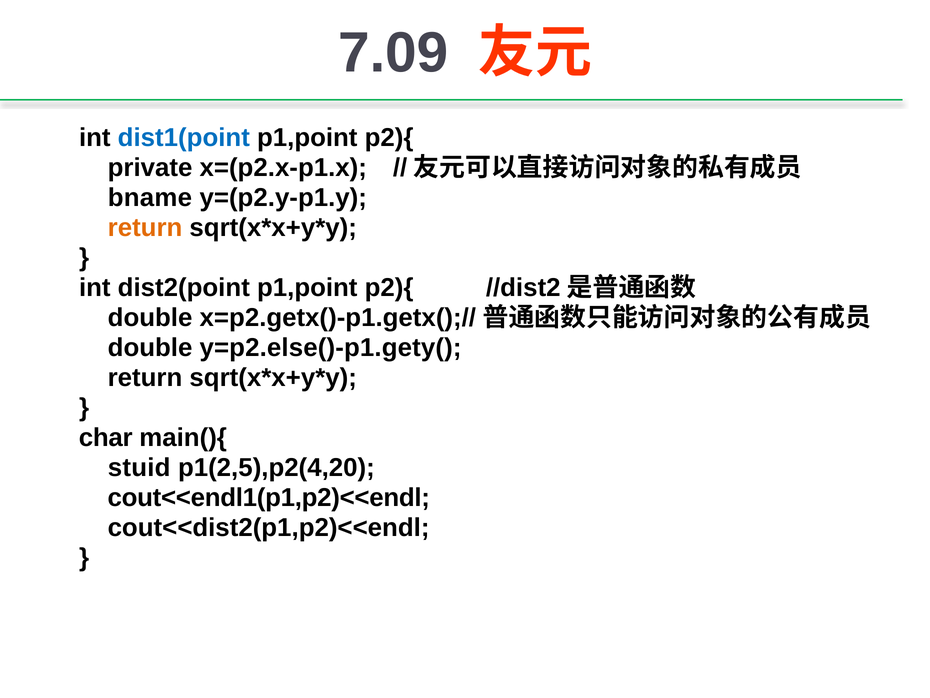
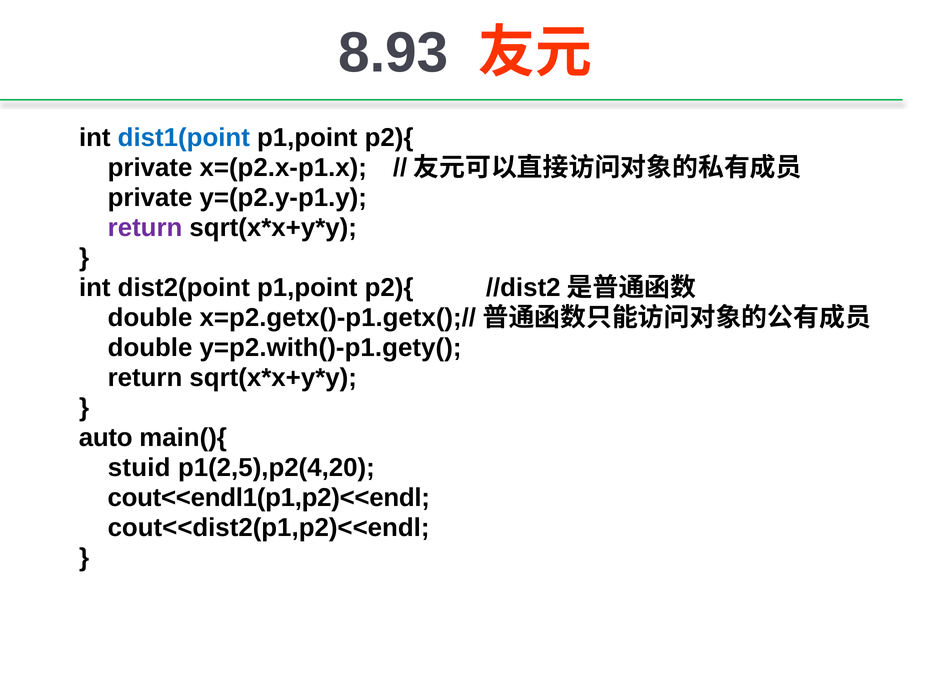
7.09: 7.09 -> 8.93 (393, 53)
bname: bname -> private (150, 198)
return colour: orange -> purple (145, 228)
y=p2.else()-p1.gety(: y=p2.else()-p1.gety( -> y=p2.with()-p1.gety( (331, 348)
char: char -> auto (106, 438)
